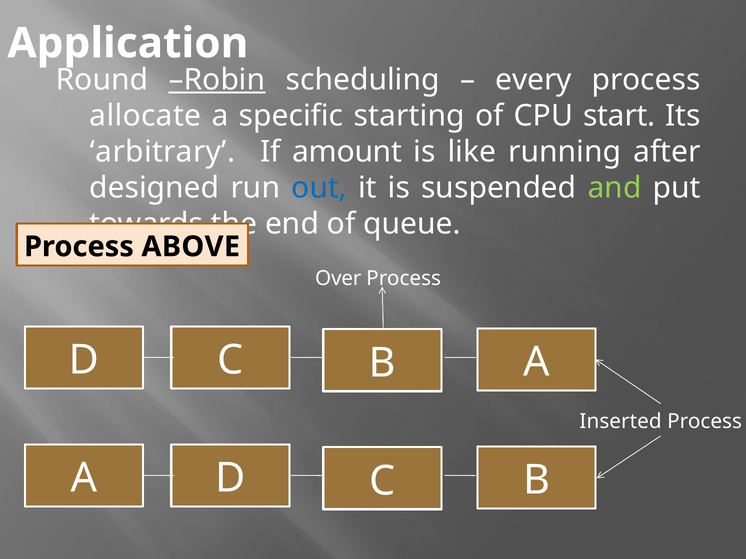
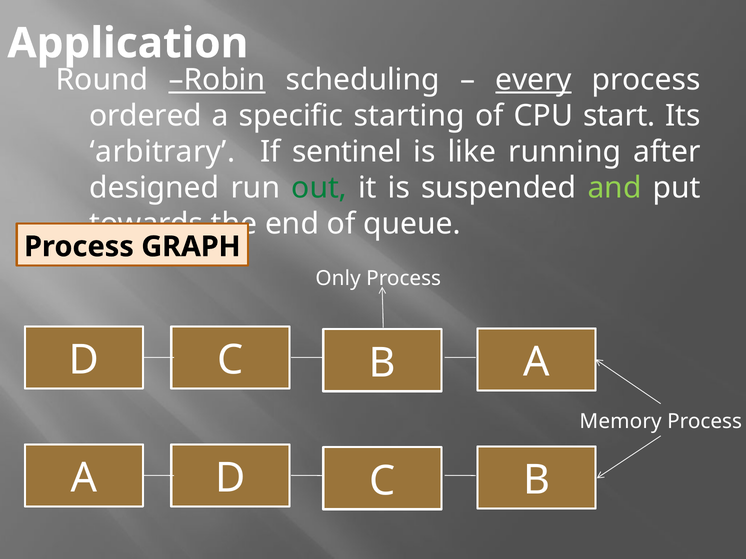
every underline: none -> present (534, 80)
allocate: allocate -> ordered (146, 116)
amount: amount -> sentinel (347, 152)
out colour: blue -> green (319, 188)
ABOVE: ABOVE -> GRAPH (191, 247)
Over: Over -> Only (338, 279)
Inserted: Inserted -> Memory (621, 422)
